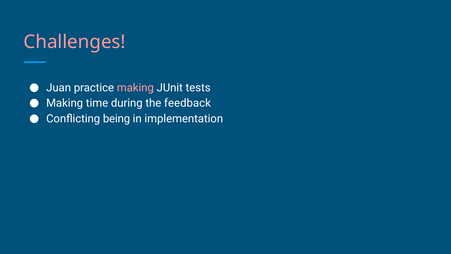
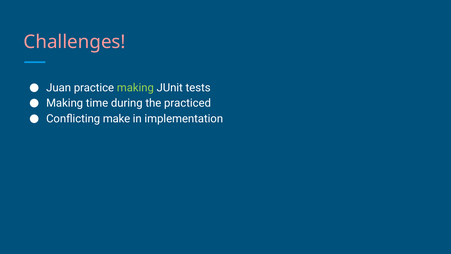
making colour: pink -> light green (135, 88)
feedback: feedback -> practiced (188, 103)
being: being -> make (117, 119)
